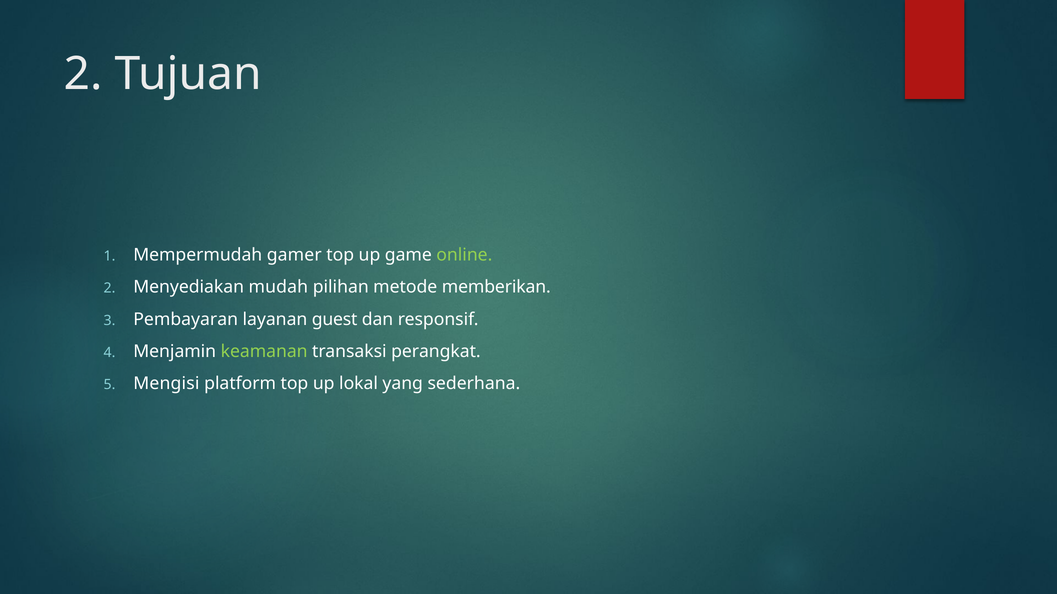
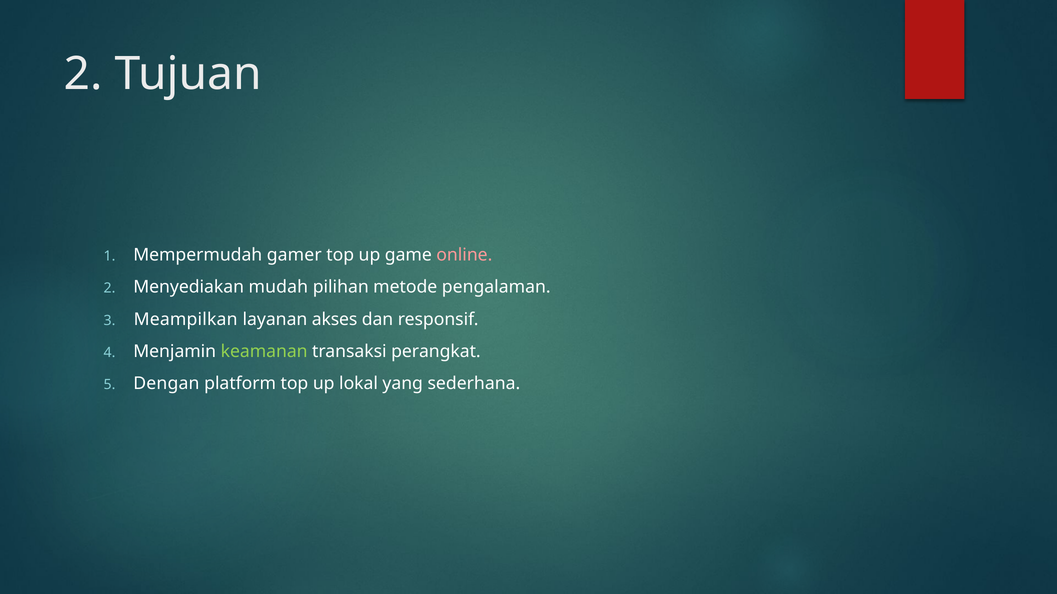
online colour: light green -> pink (464, 255)
memberikan: memberikan -> pengalaman (496, 287)
Pembayaran: Pembayaran -> Meampilkan (186, 320)
guest: guest -> akses (335, 320)
Mengisi: Mengisi -> Dengan (166, 384)
